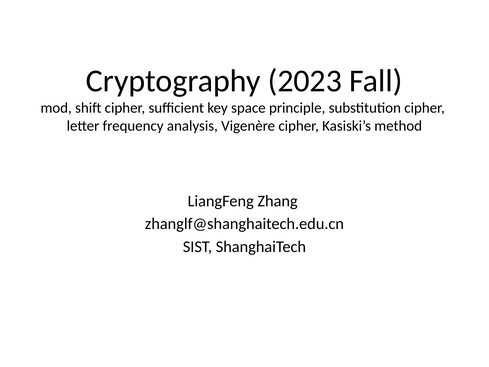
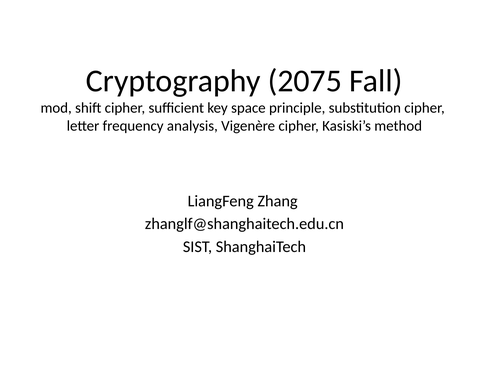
2023: 2023 -> 2075 (305, 81)
